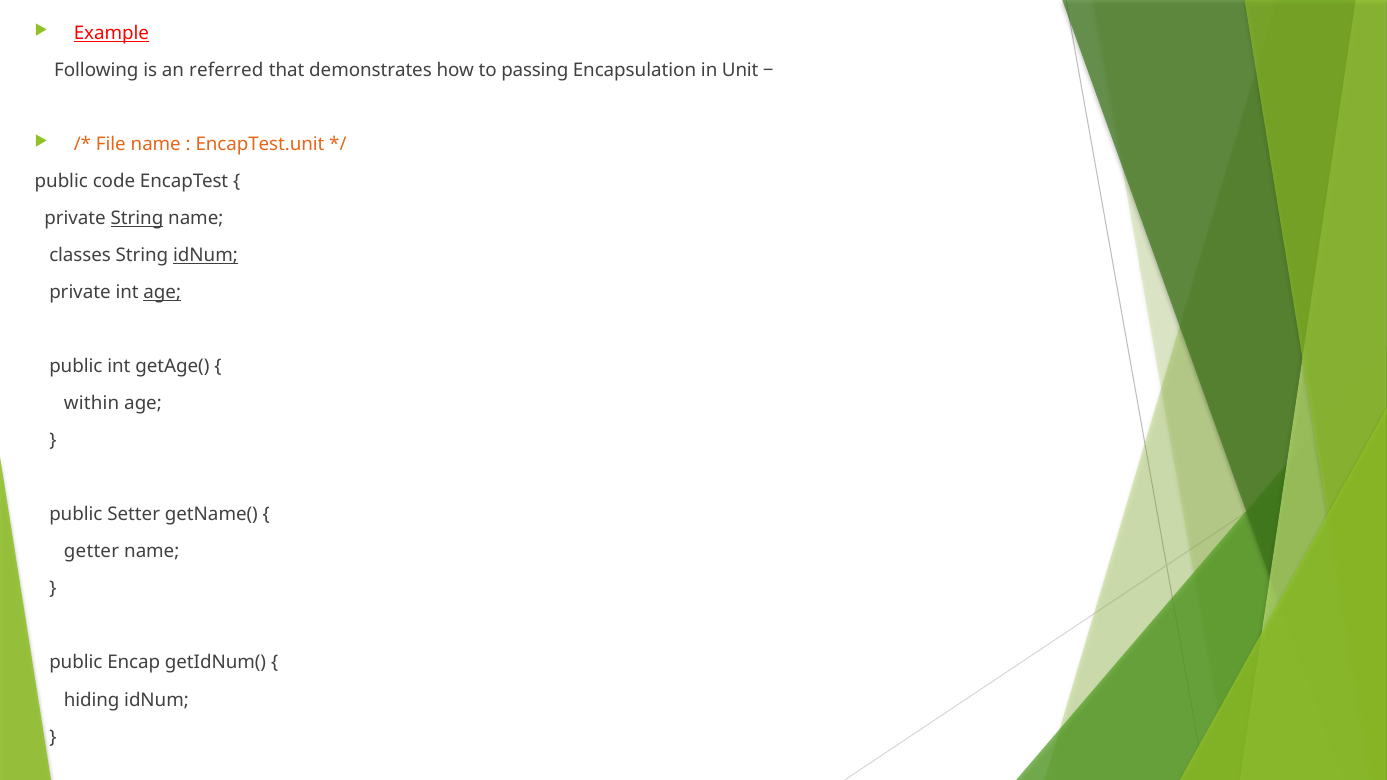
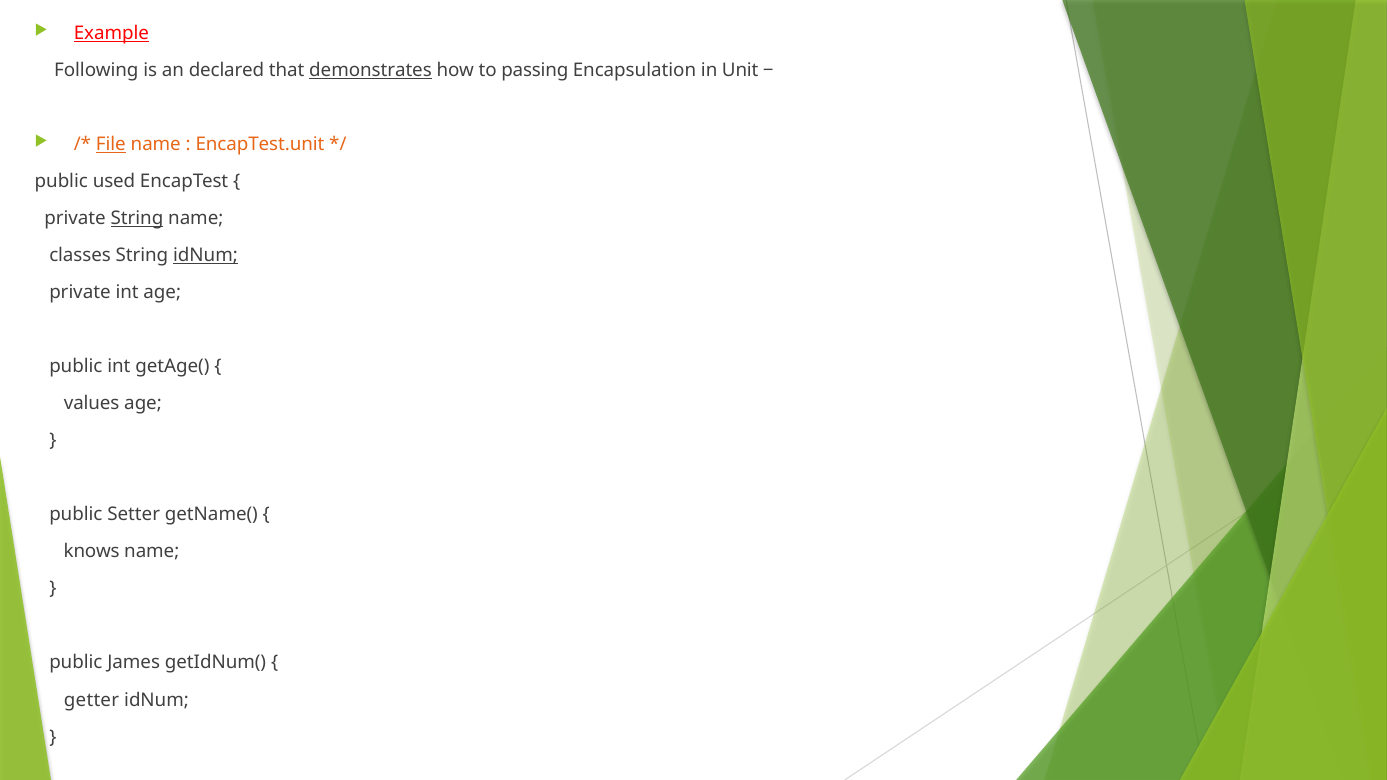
referred: referred -> declared (226, 71)
demonstrates underline: none -> present (370, 71)
File underline: none -> present (111, 145)
code: code -> used (114, 182)
age underline: present -> none (162, 293)
within: within -> values (92, 404)
getter: getter -> knows (92, 552)
Encap: Encap -> James (134, 663)
hiding: hiding -> getter (92, 700)
